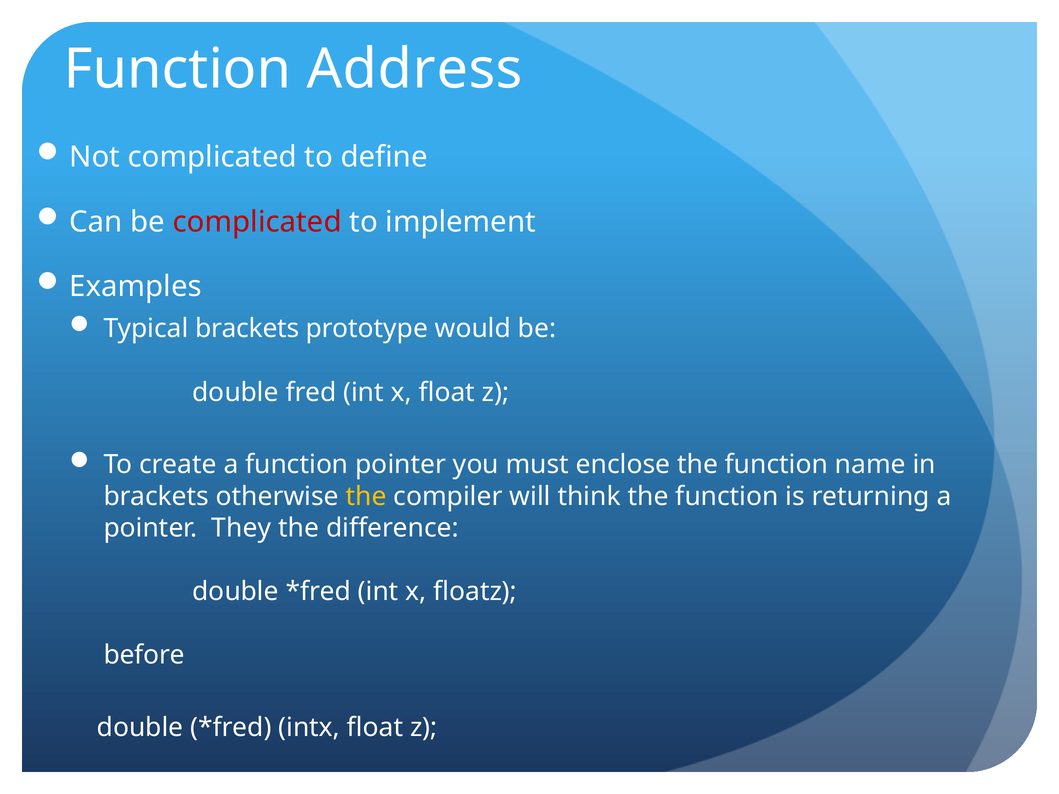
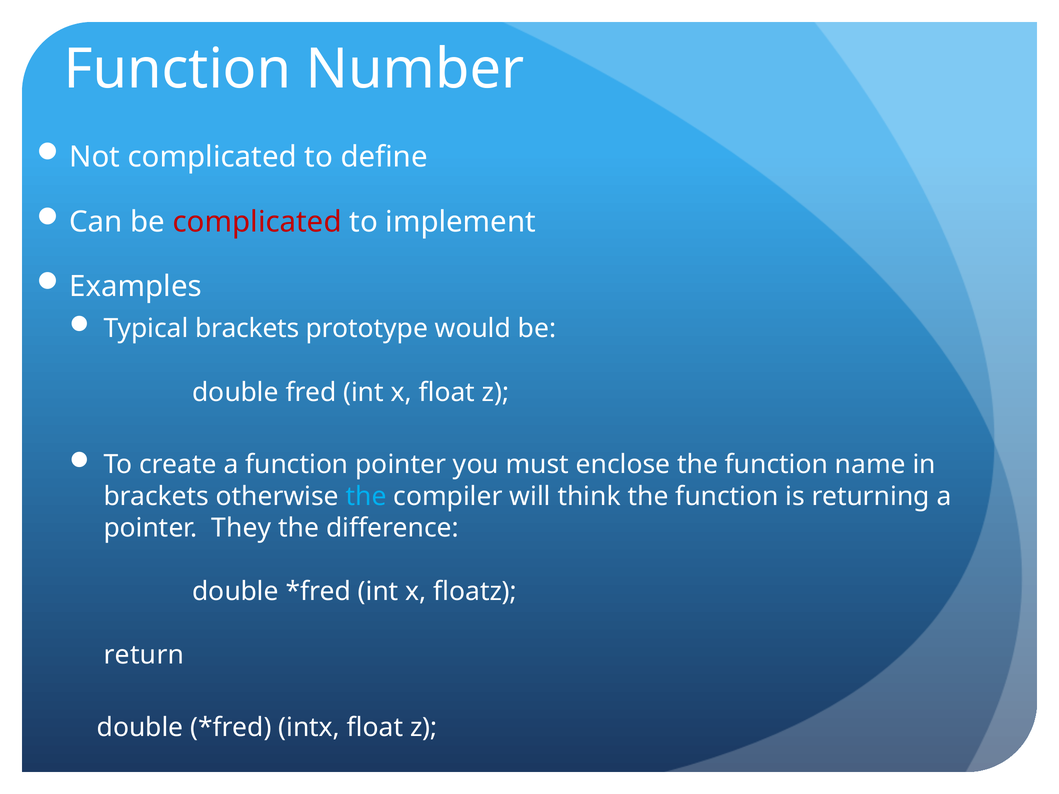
Address: Address -> Number (415, 69)
the colour: yellow -> light blue (366, 497)
before: before -> return (144, 655)
